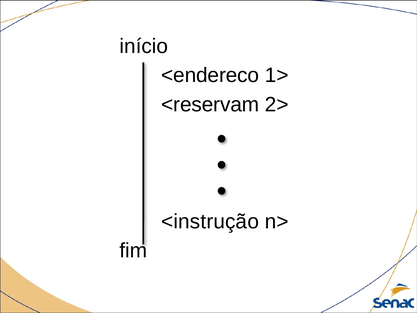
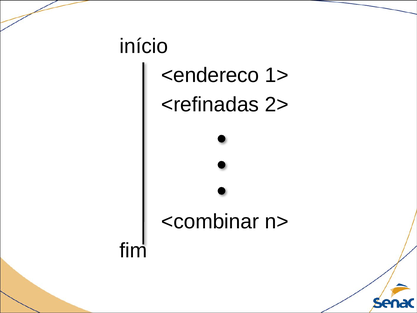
<reservam: <reservam -> <refinadas (210, 105)
<instrução: <instrução -> <combinar (210, 221)
